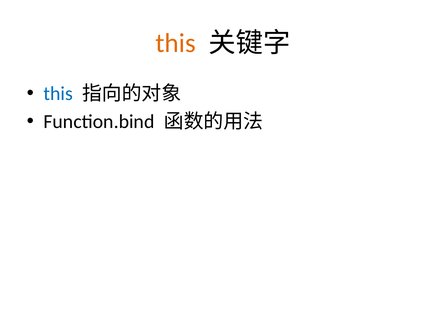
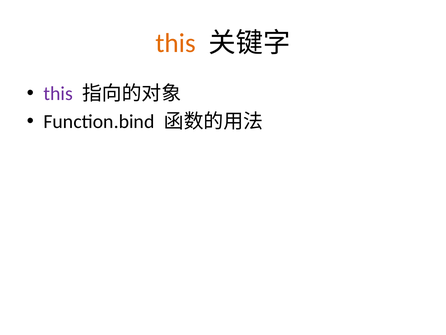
this colour: blue -> purple (58, 94)
